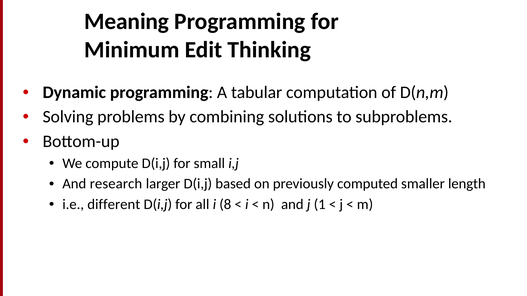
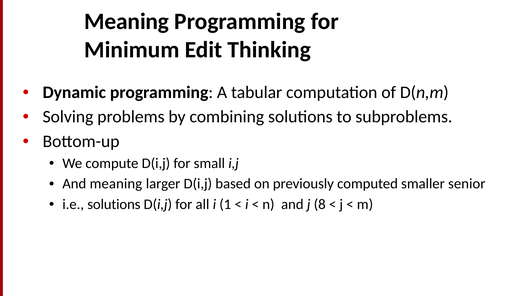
And research: research -> meaning (116, 184)
length: length -> senior (467, 184)
i.e different: different -> solutions (114, 205)
8: 8 -> 1 (225, 205)
1: 1 -> 8 (320, 205)
